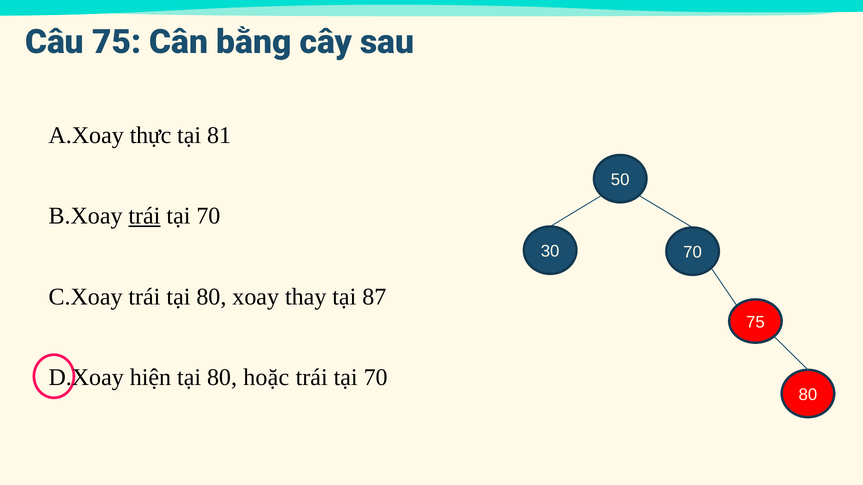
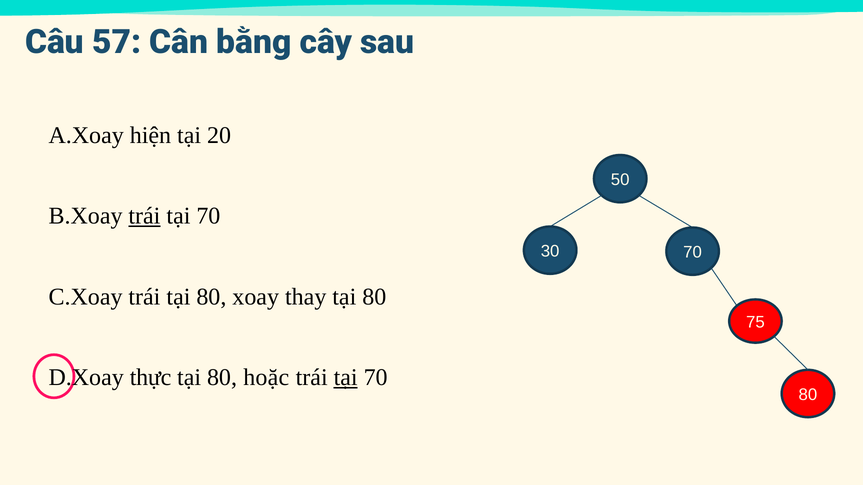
Câu 75: 75 -> 57 (117, 42)
thực: thực -> hiện (150, 135)
81: 81 -> 20 (219, 135)
87: 87 -> 80 (374, 297)
hiện: hiện -> thực (151, 378)
tại underline: none -> present (346, 378)
